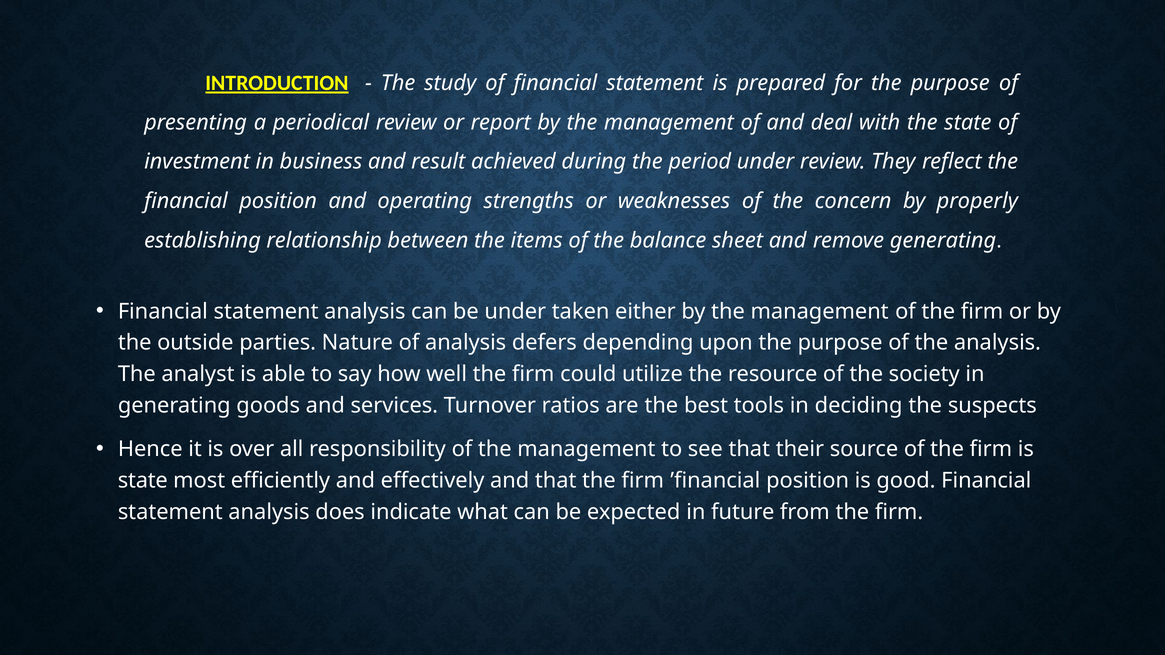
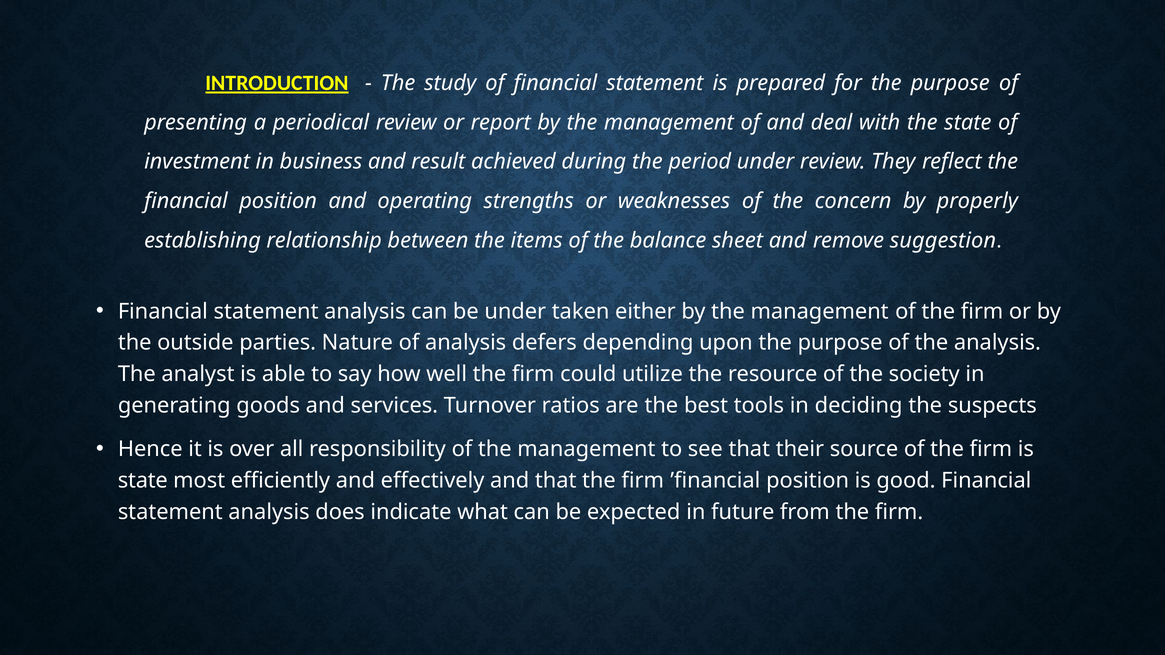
remove generating: generating -> suggestion (943, 240)
